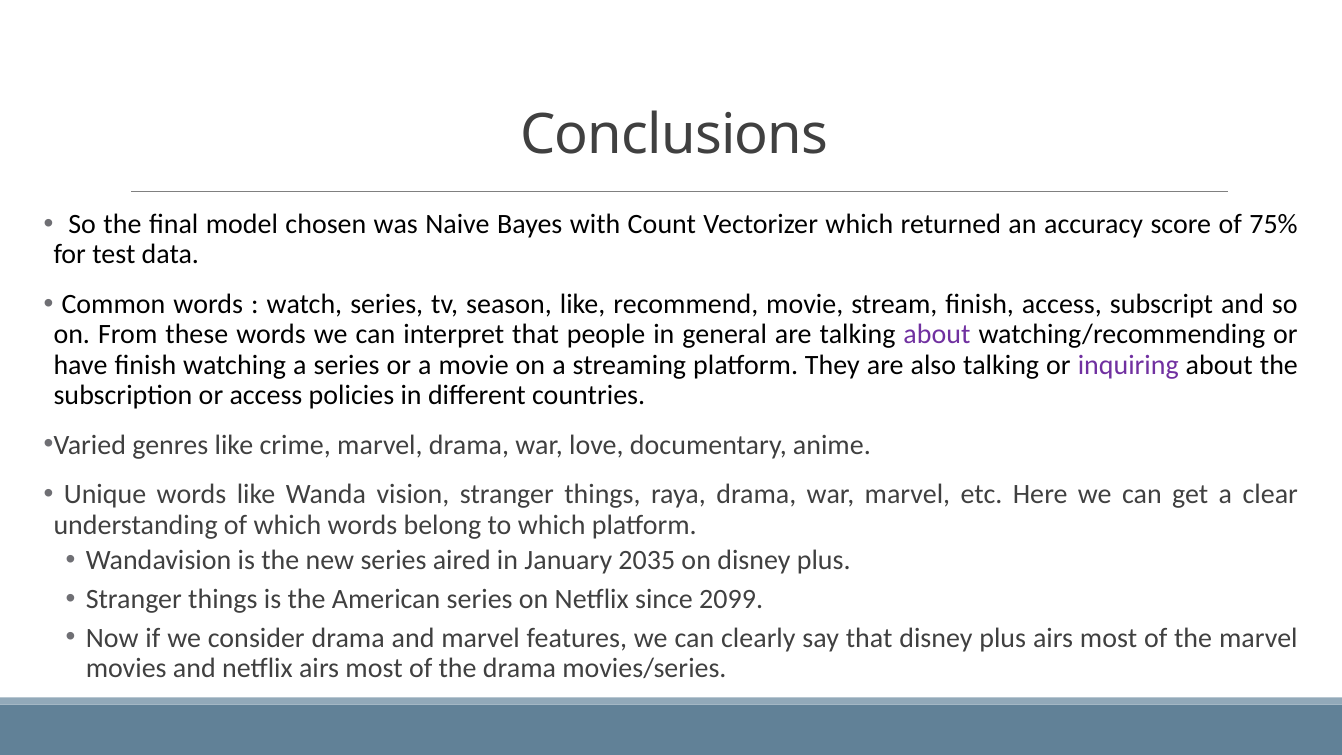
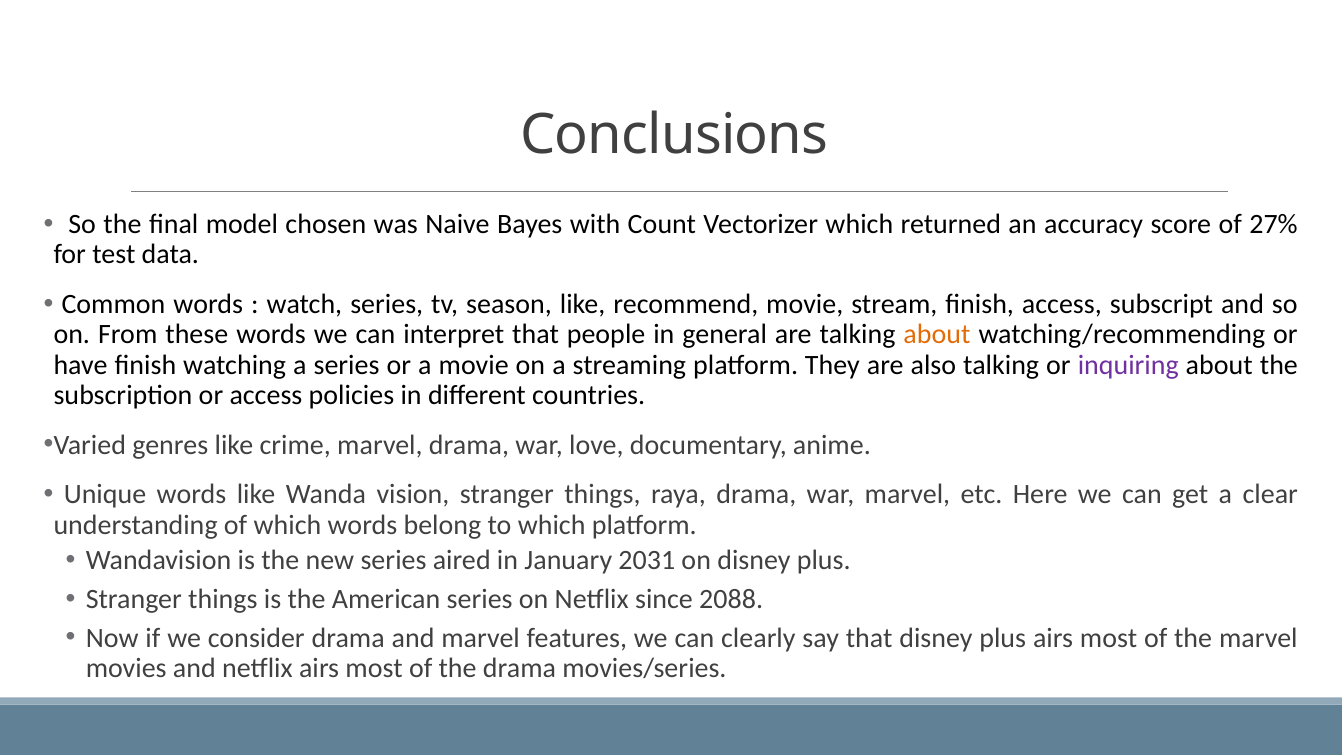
75%: 75% -> 27% (1274, 224)
about colour: purple -> orange (937, 335)
2035: 2035 -> 2031 (647, 561)
2099: 2099 -> 2088 (731, 599)
